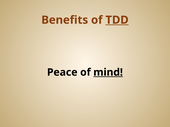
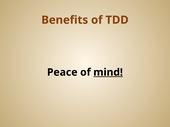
TDD underline: present -> none (117, 20)
